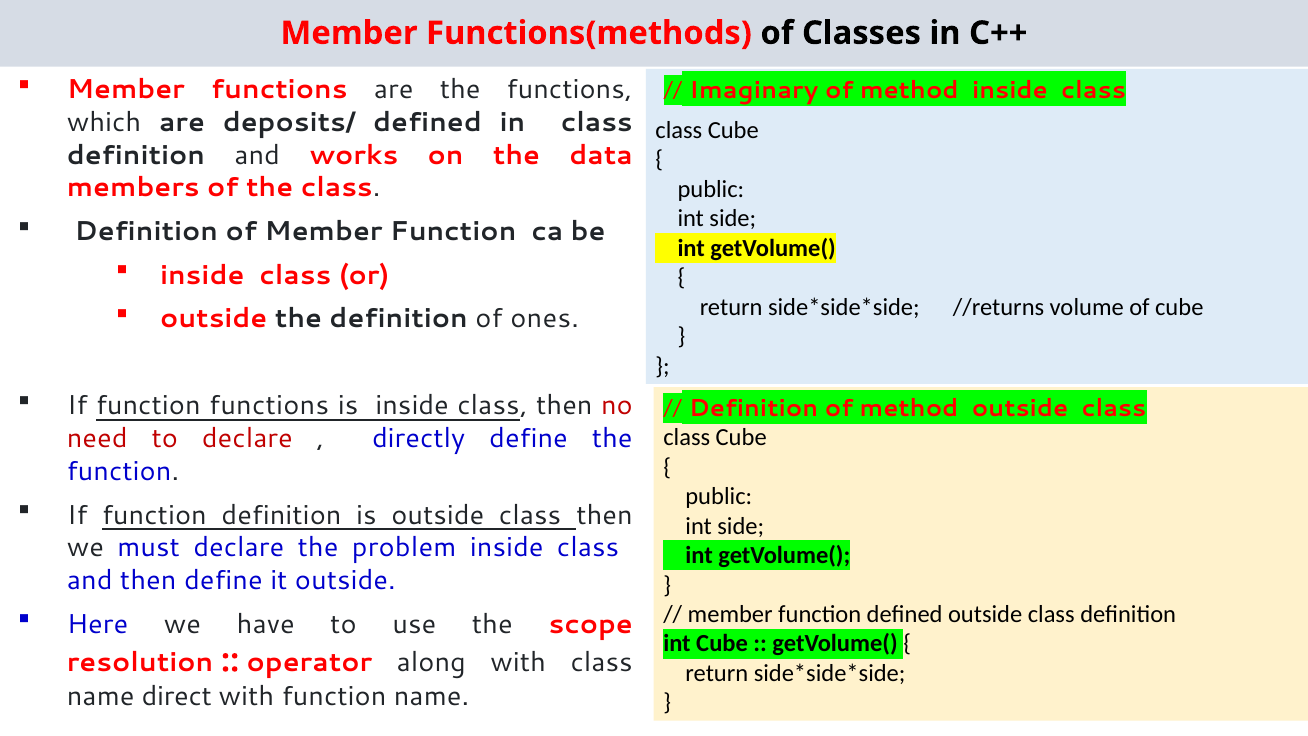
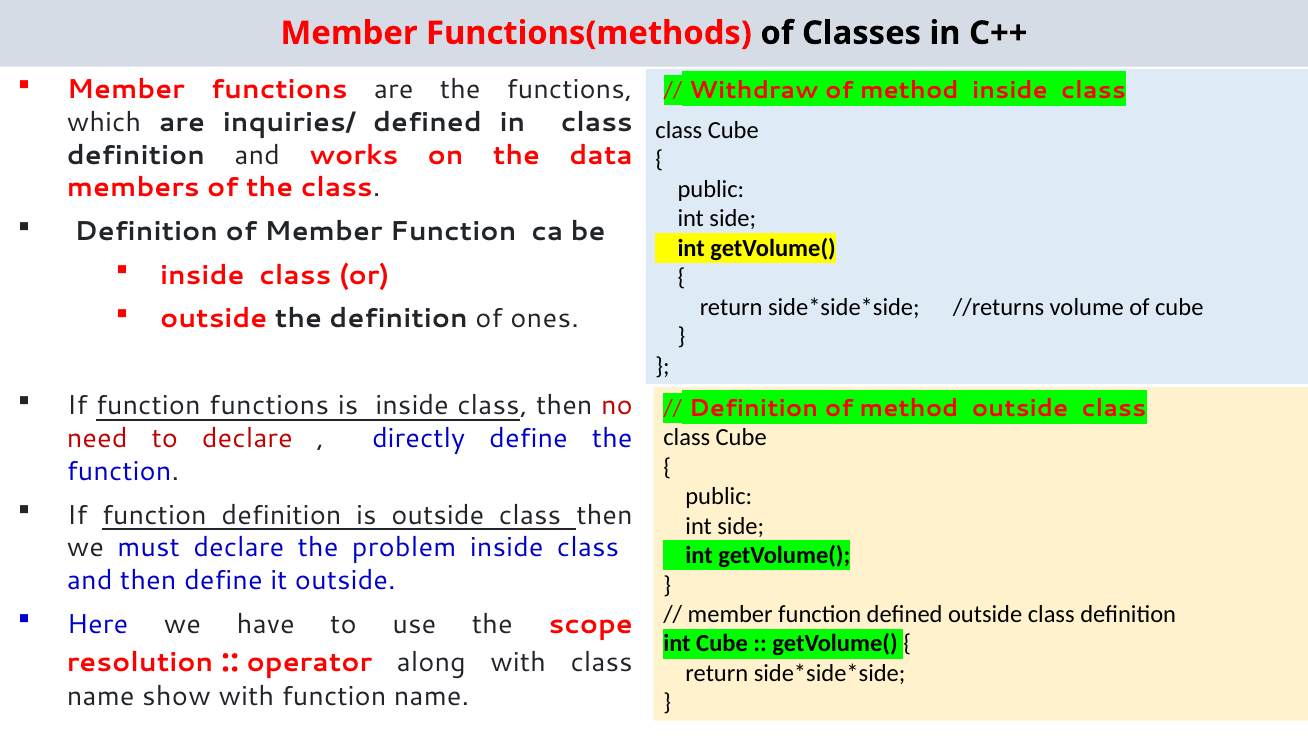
Imaginary: Imaginary -> Withdraw (754, 90)
deposits/: deposits/ -> inquiries/ (289, 122)
direct: direct -> show (176, 696)
